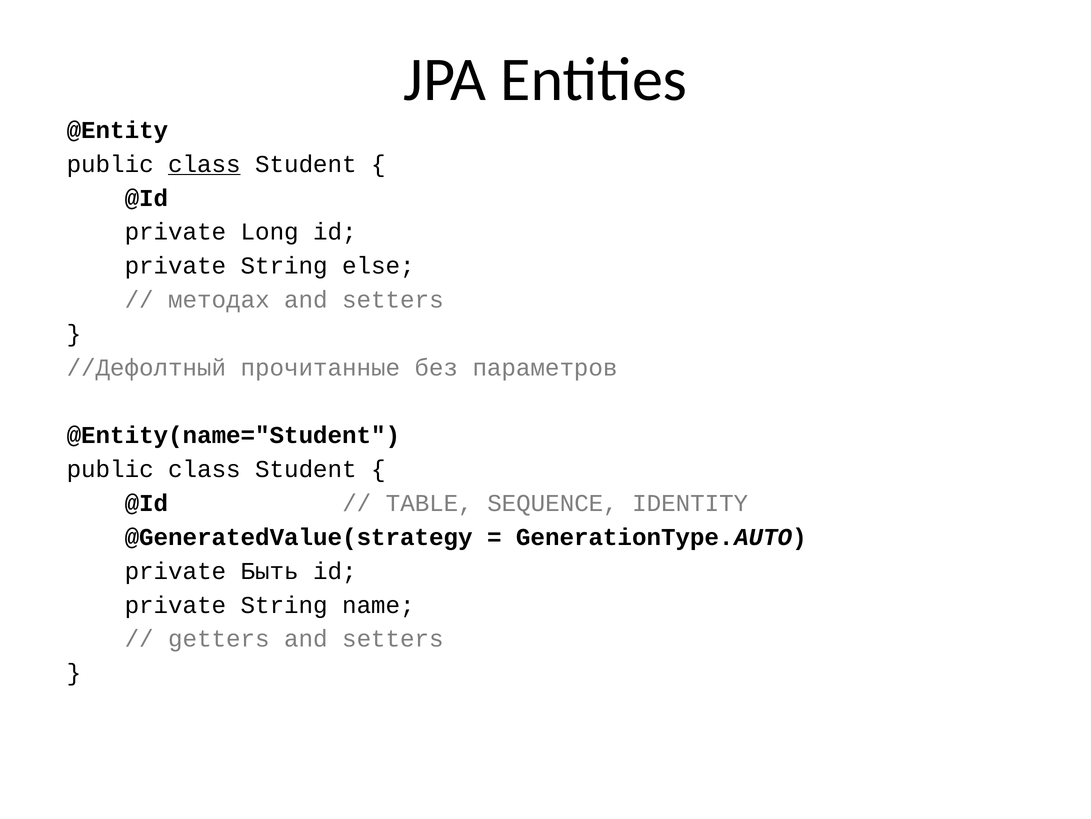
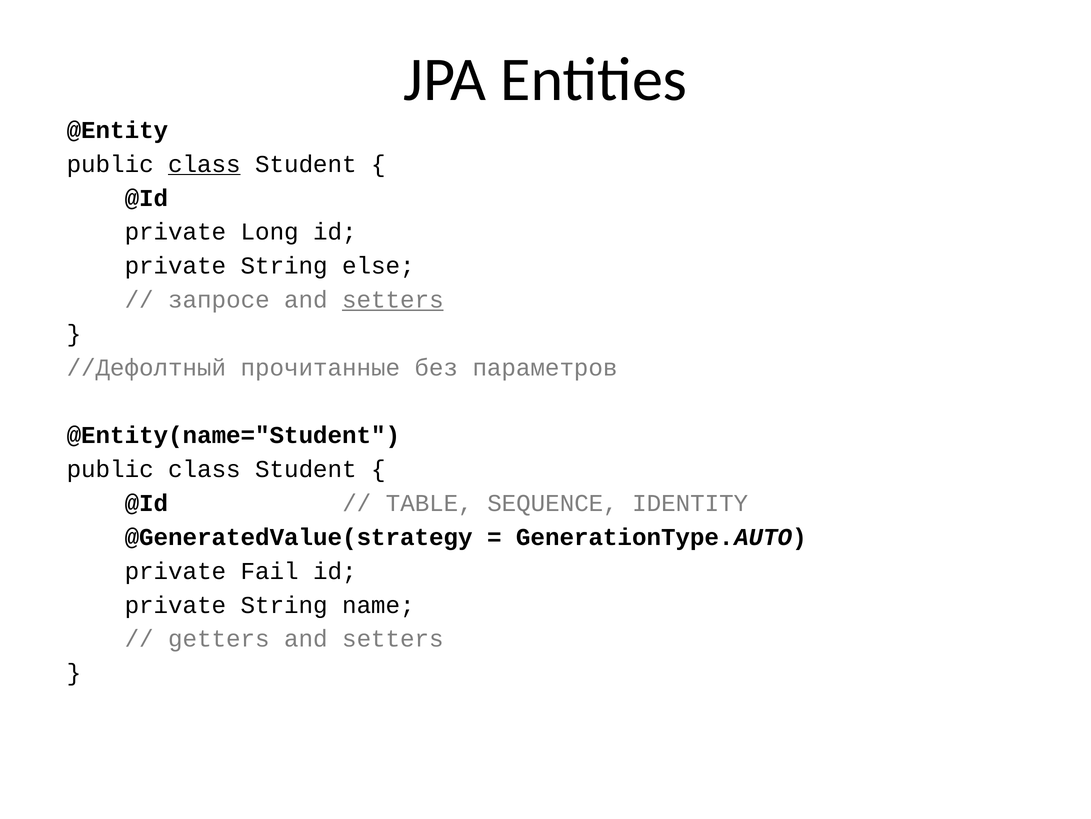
методах: методах -> запросе (219, 300)
setters underline: none -> present (393, 300)
Быть: Быть -> Fail (270, 571)
